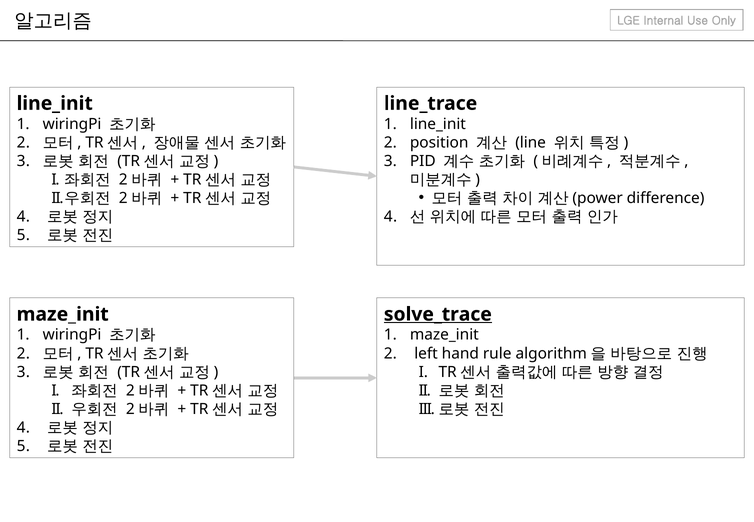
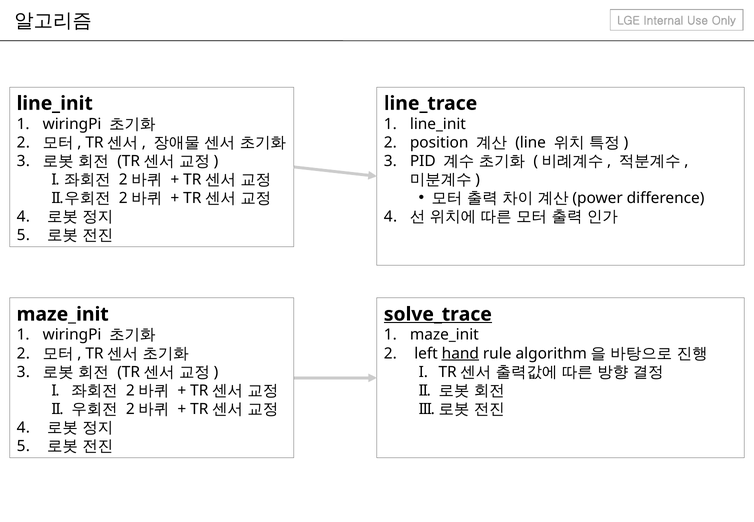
hand underline: none -> present (460, 353)
